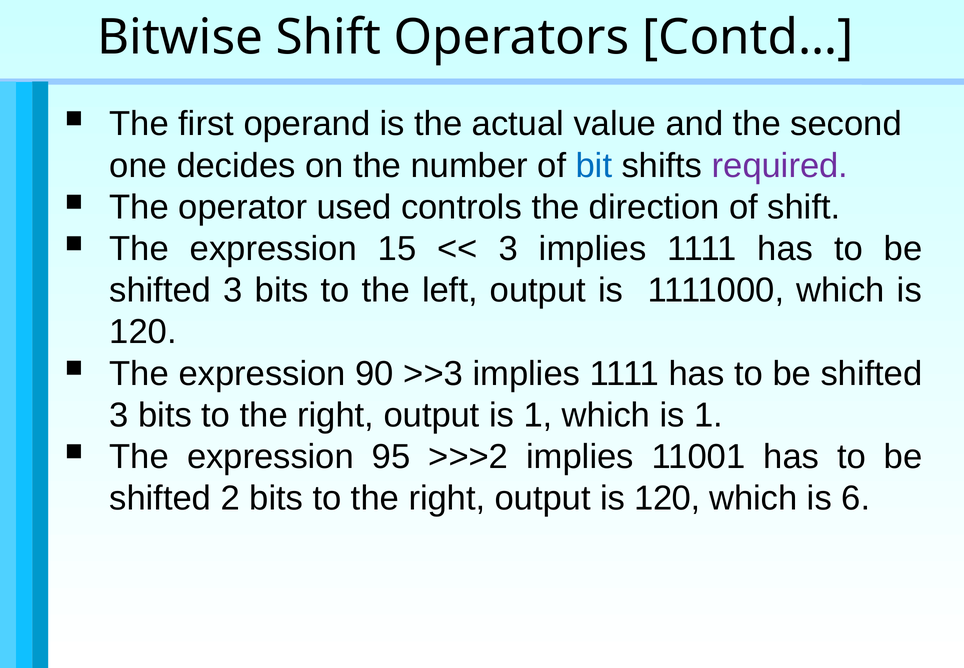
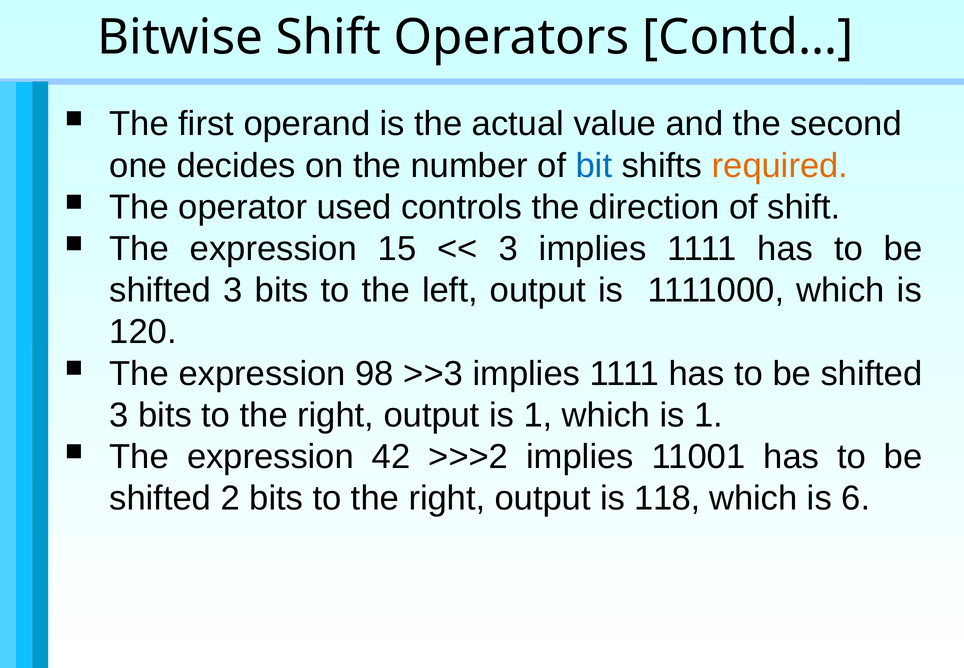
required colour: purple -> orange (780, 165)
90: 90 -> 98 (374, 373)
95: 95 -> 42 (391, 456)
output is 120: 120 -> 118 (667, 498)
